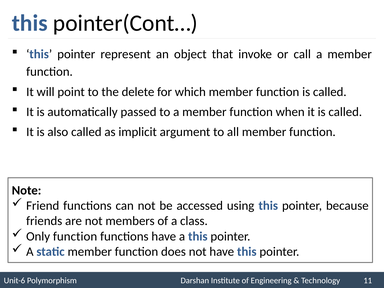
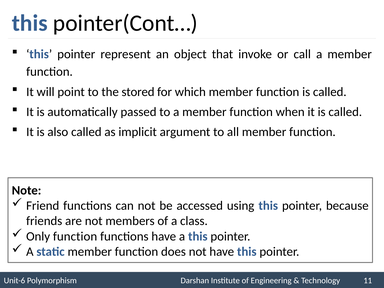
delete: delete -> stored (138, 92)
